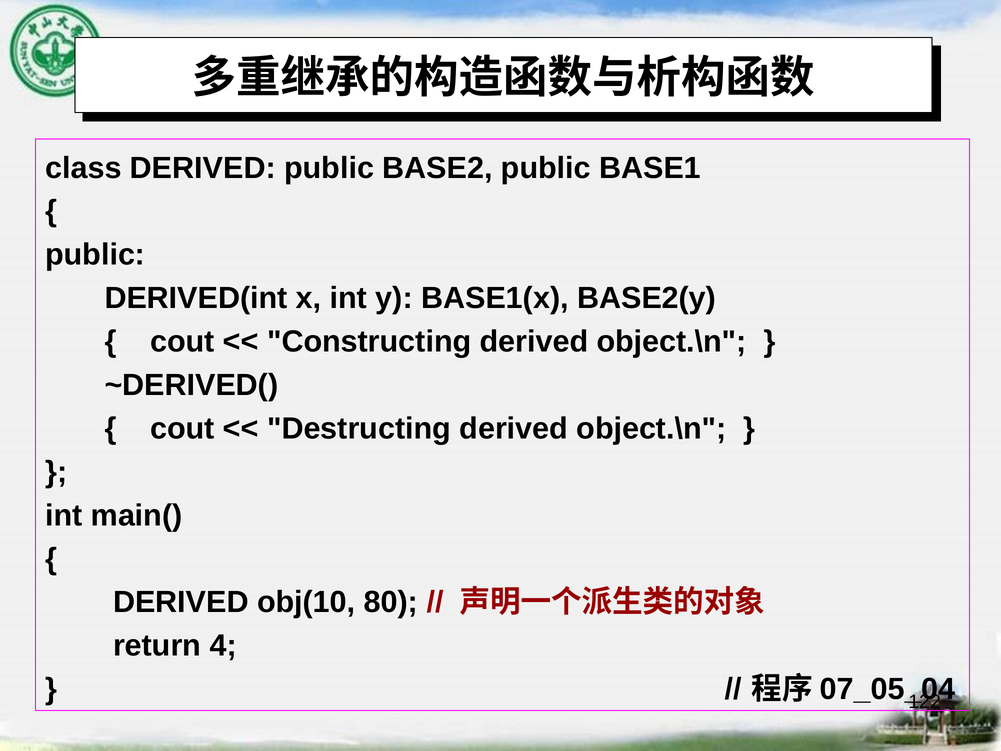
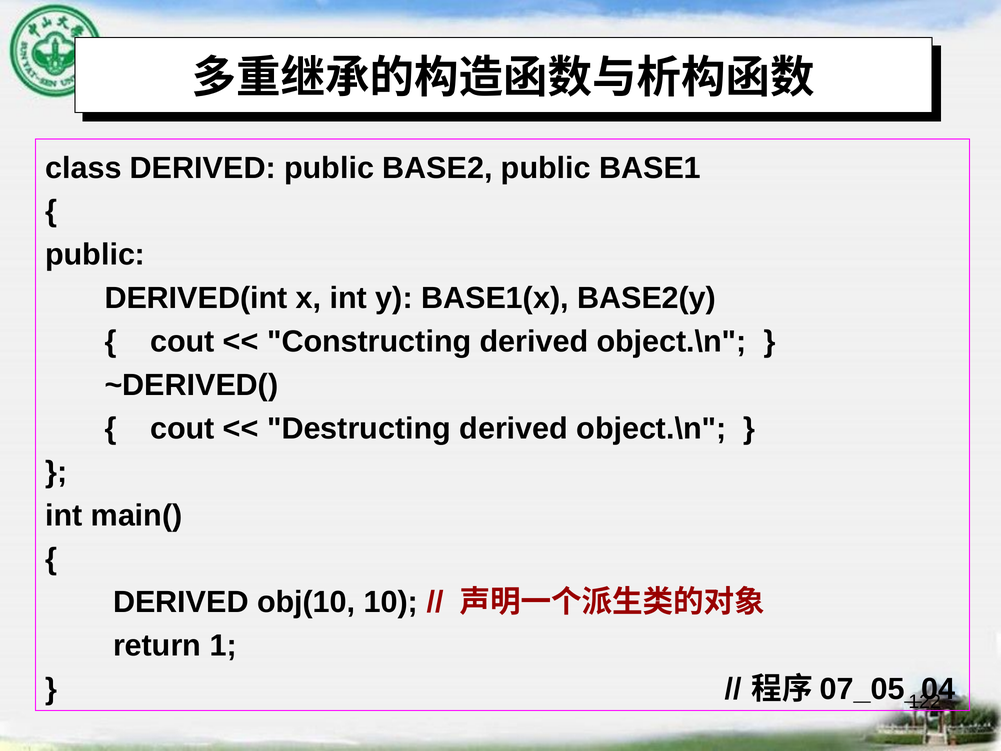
80: 80 -> 10 (391, 602)
4: 4 -> 1 (223, 646)
